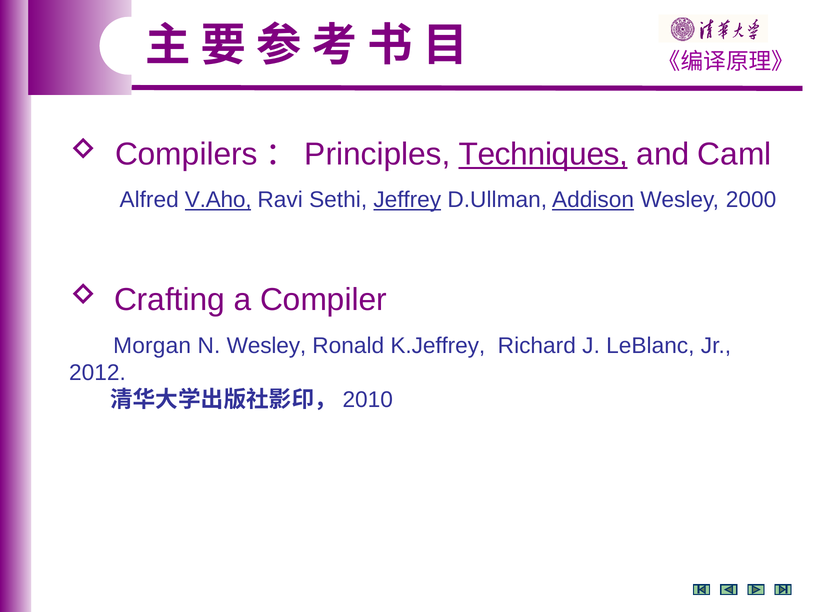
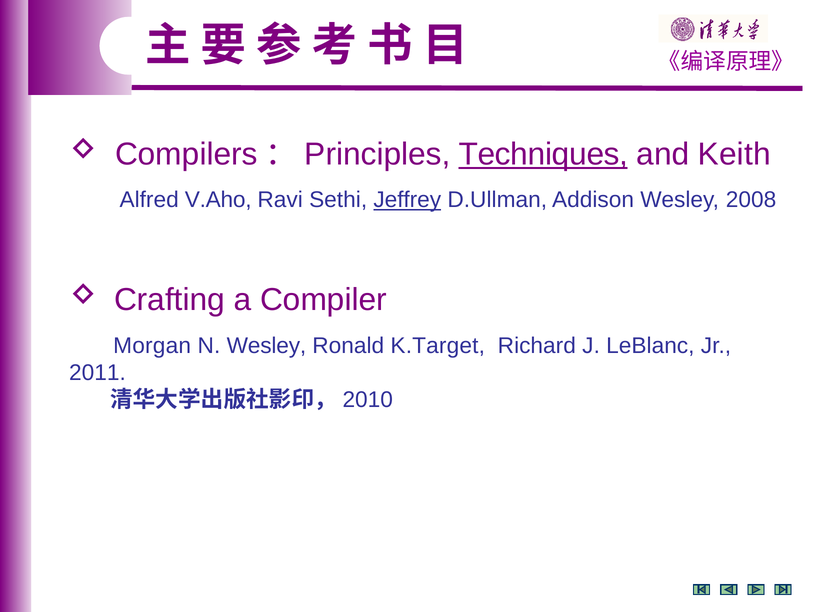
Caml: Caml -> Keith (734, 154)
V.Aho underline: present -> none (218, 200)
Addison underline: present -> none (593, 200)
2000: 2000 -> 2008 (751, 200)
K.Jeffrey: K.Jeffrey -> K.Target (438, 346)
2012: 2012 -> 2011 (97, 373)
